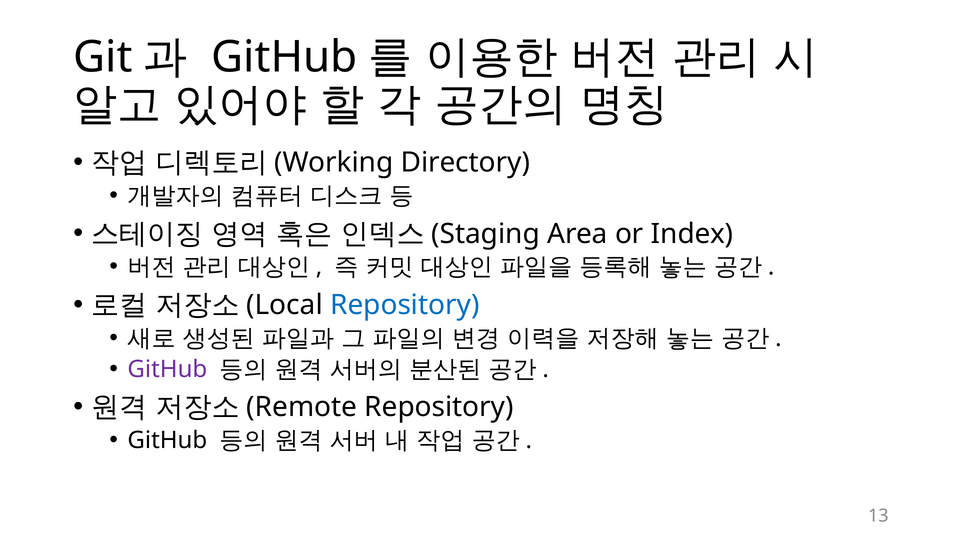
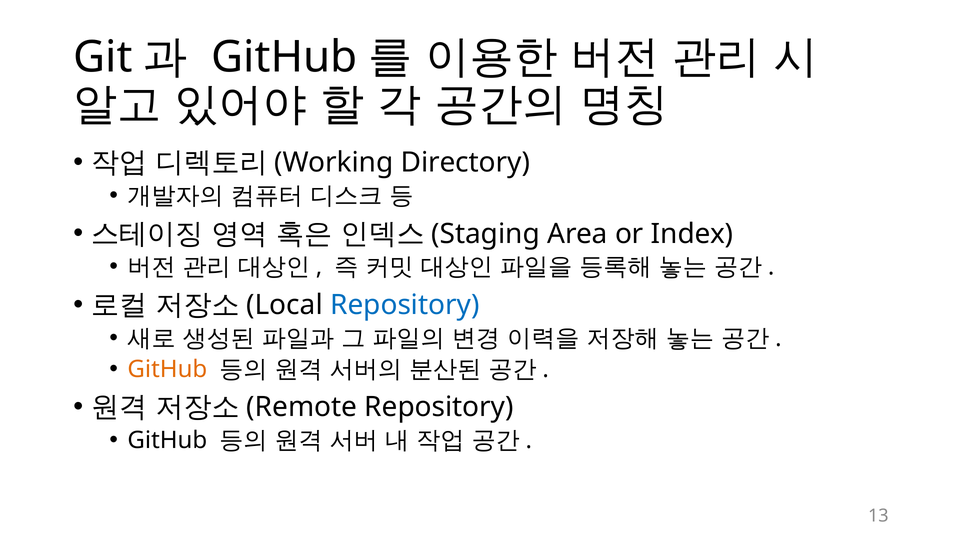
GitHub colour: purple -> orange (167, 369)
